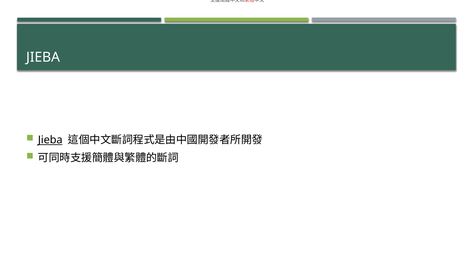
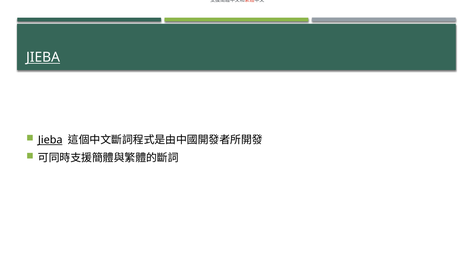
JIEBA underline: none -> present (43, 57)
